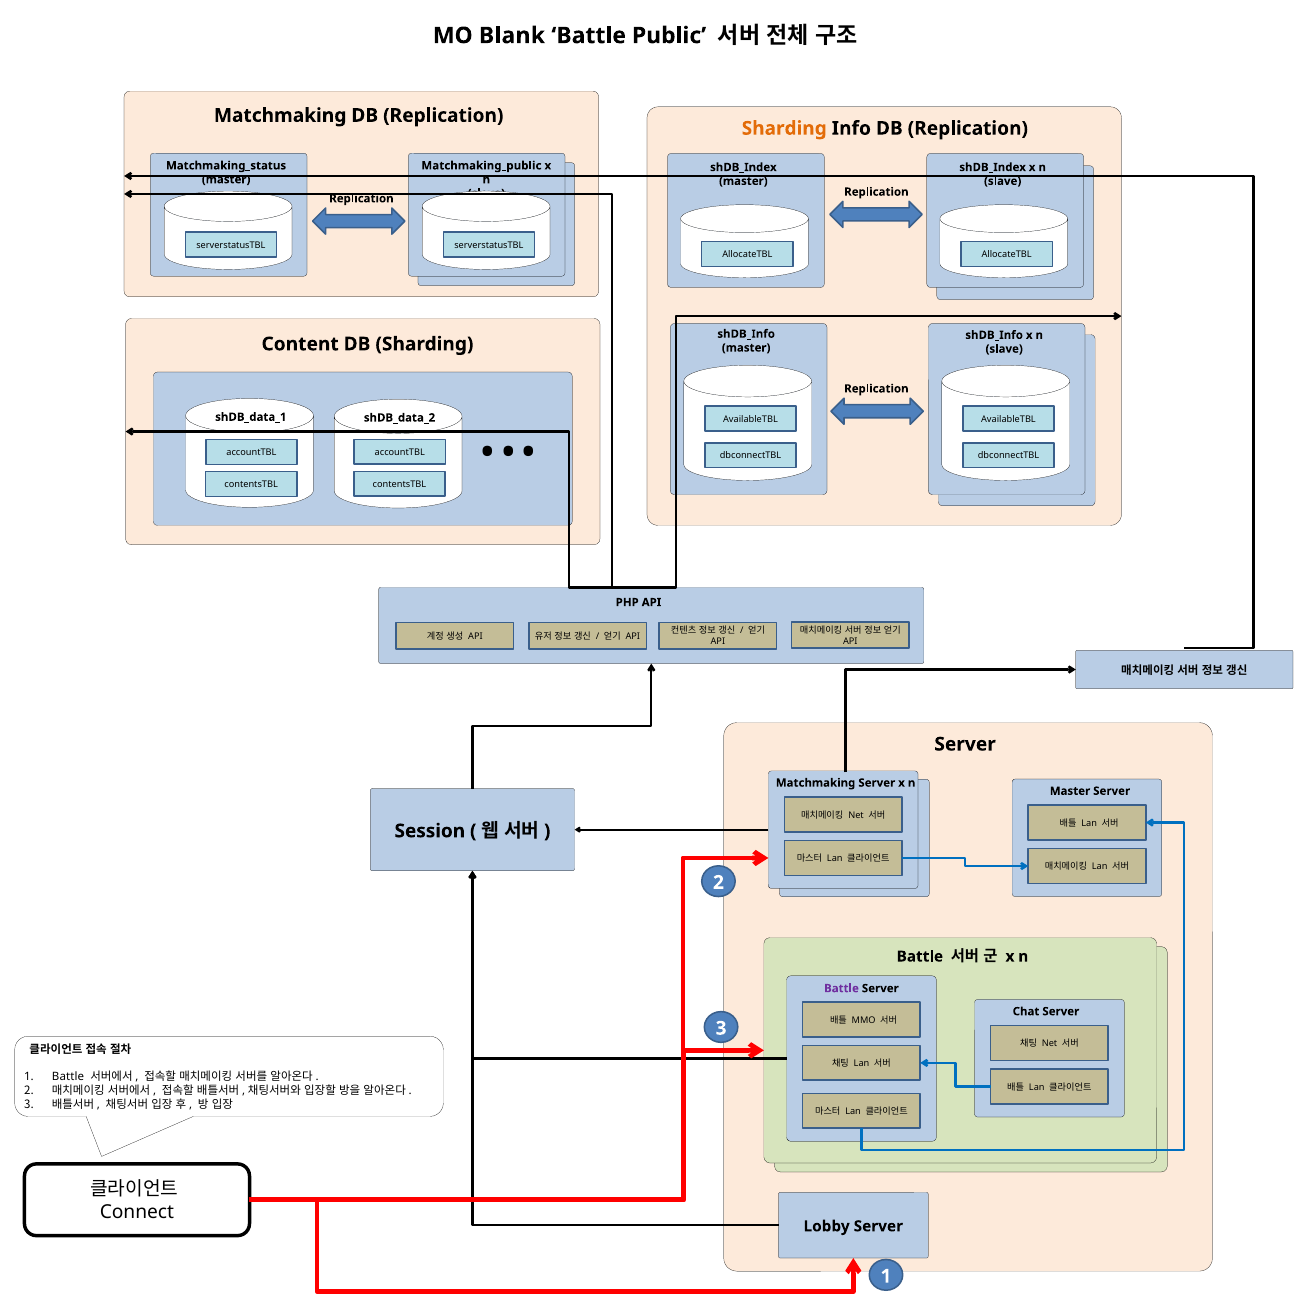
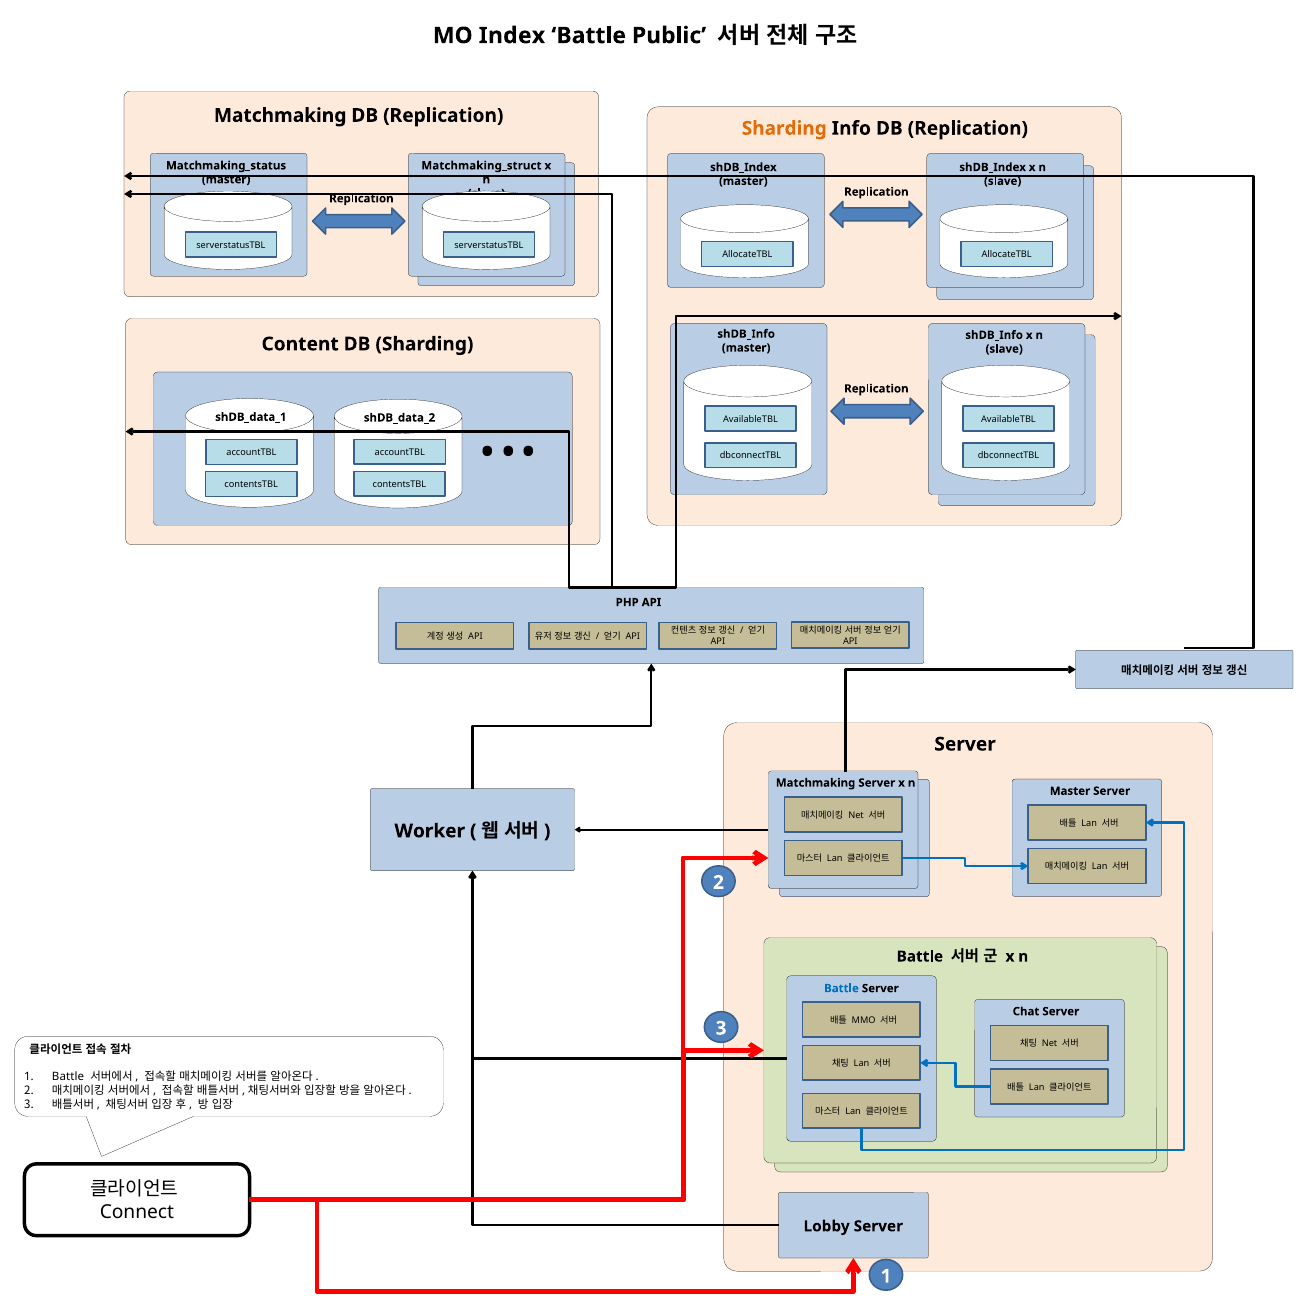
Blank: Blank -> Index (512, 36)
Matchmaking_public: Matchmaking_public -> Matchmaking_struct (481, 166)
Session: Session -> Worker (430, 831)
Battle colour: purple -> blue (841, 988)
